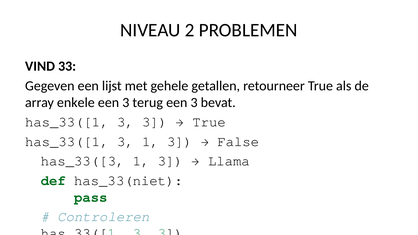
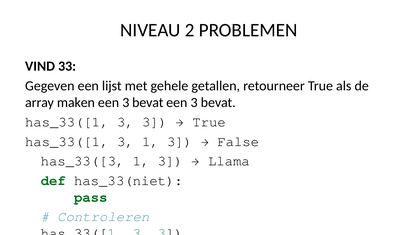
enkele: enkele -> maken (76, 103)
terug: terug -> bevat (148, 103)
